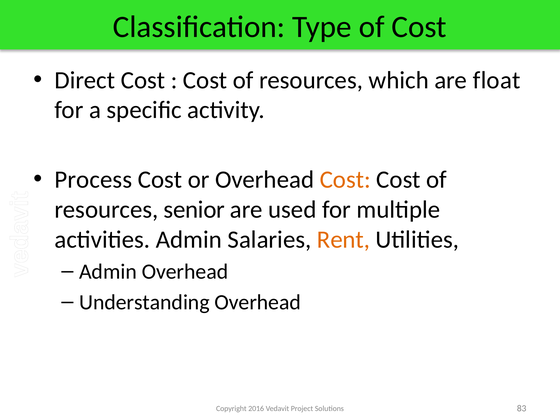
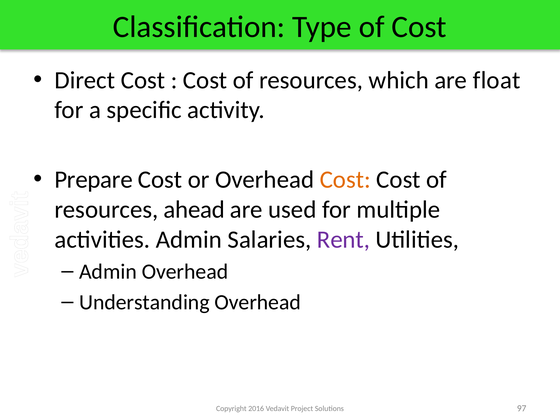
Process: Process -> Prepare (94, 180)
senior: senior -> ahead (194, 210)
Rent colour: orange -> purple (343, 239)
83: 83 -> 97 (522, 409)
